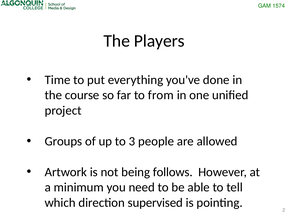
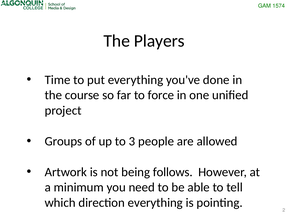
from: from -> force (161, 95)
direction supervised: supervised -> everything (155, 203)
